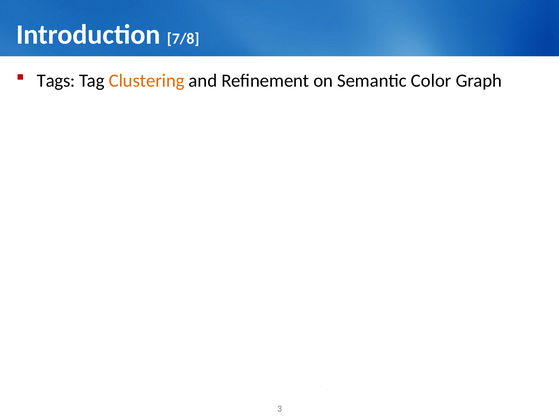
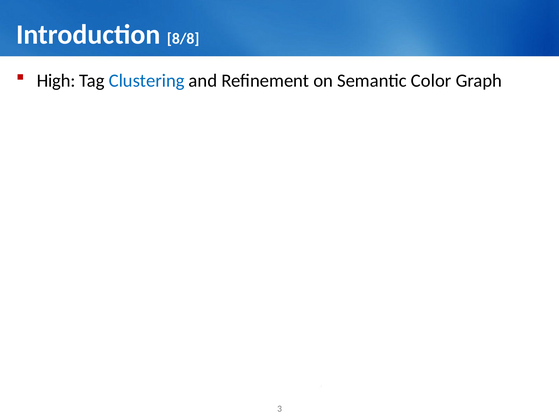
7/8: 7/8 -> 8/8 (183, 39)
Tags: Tags -> High (56, 81)
Clustering colour: orange -> blue (147, 81)
